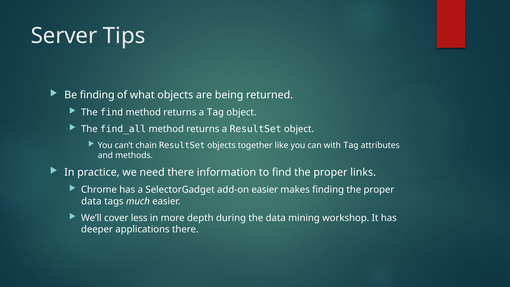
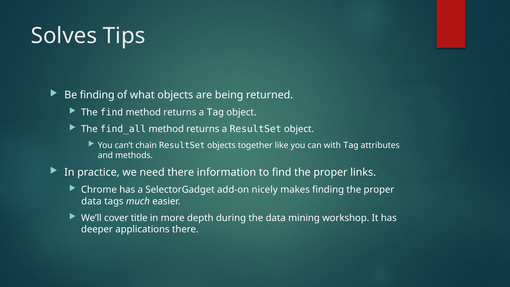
Server: Server -> Solves (64, 36)
add-on easier: easier -> nicely (265, 190)
less: less -> title (139, 218)
